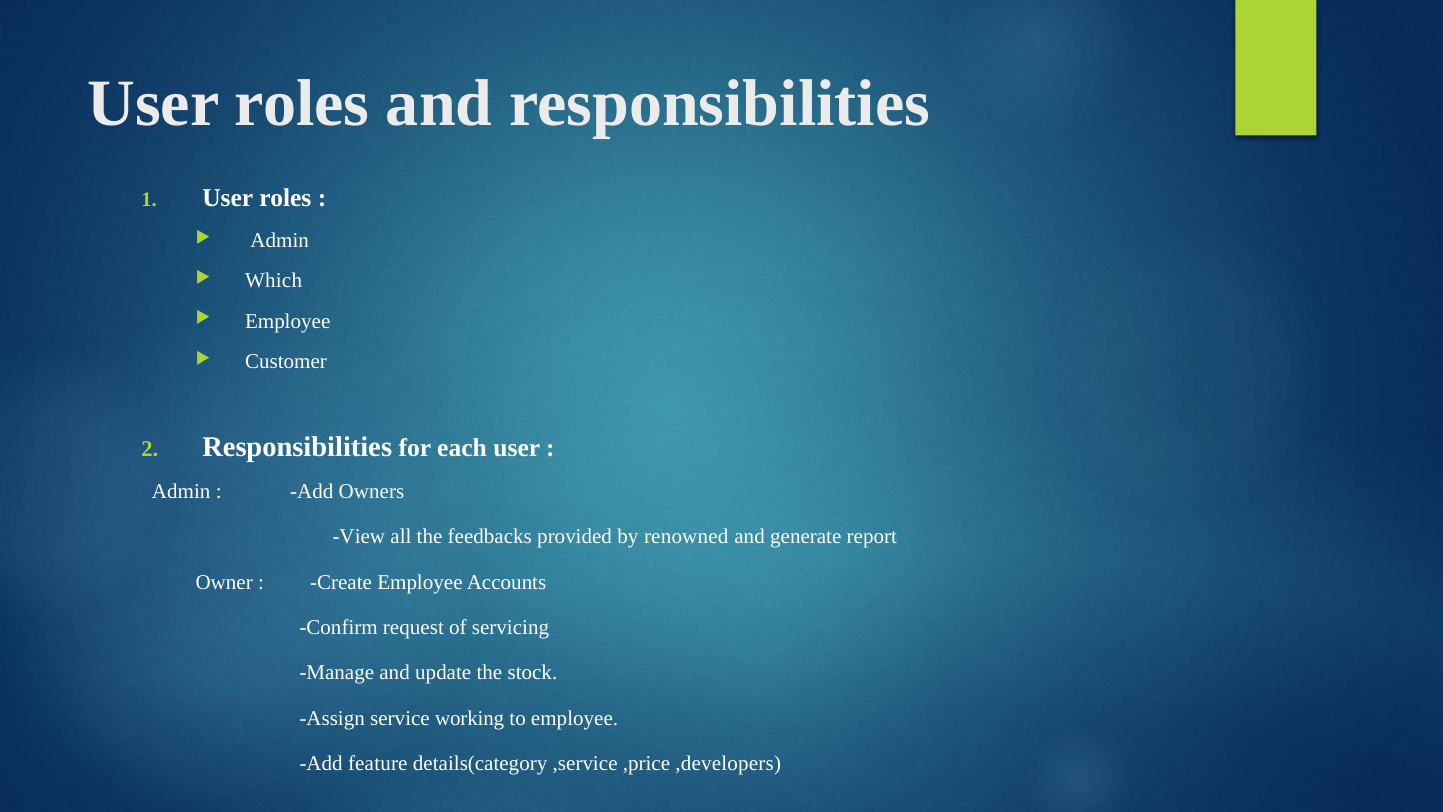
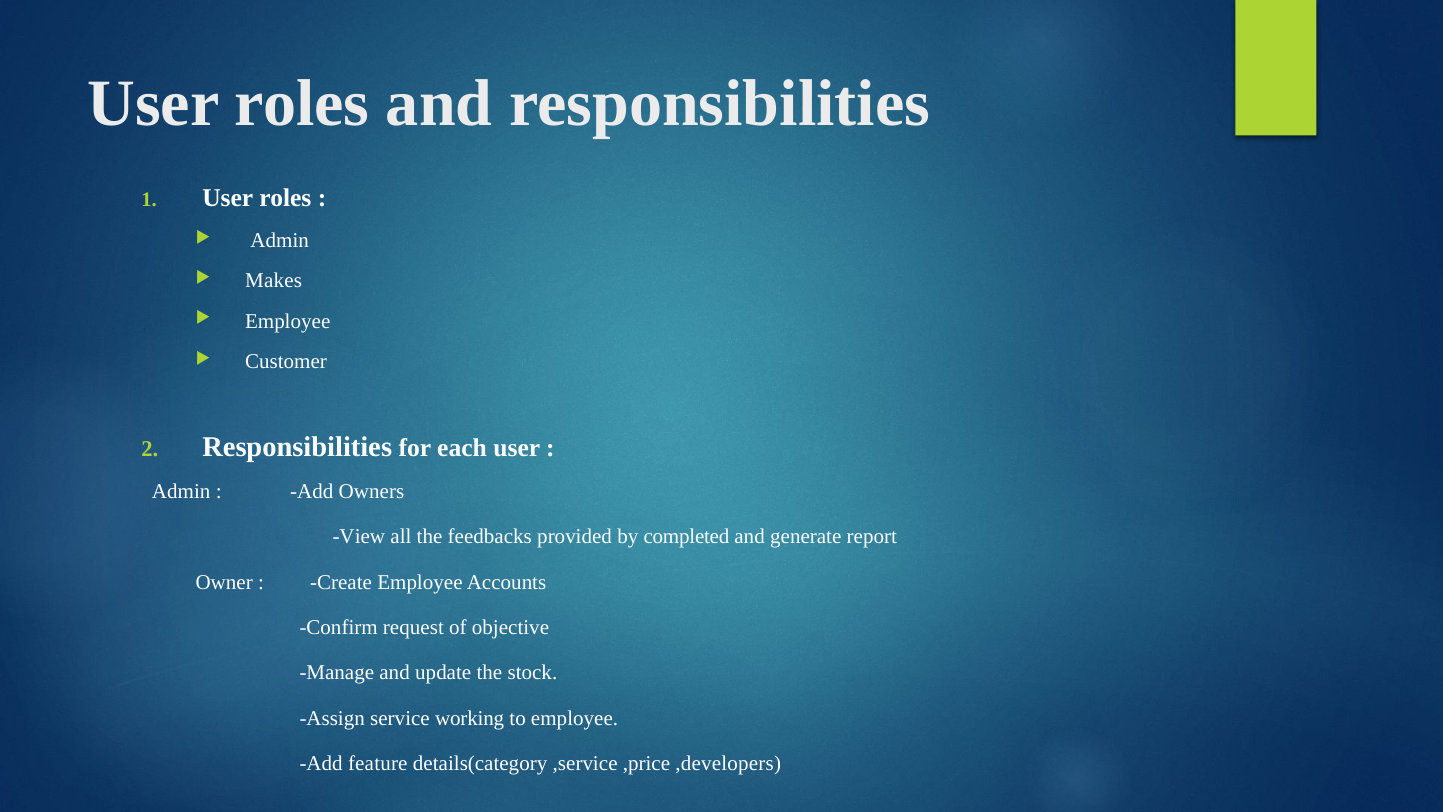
Which: Which -> Makes (274, 281)
renowned: renowned -> completed (686, 537)
servicing: servicing -> objective (510, 627)
